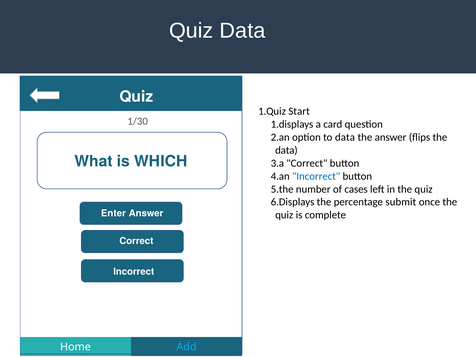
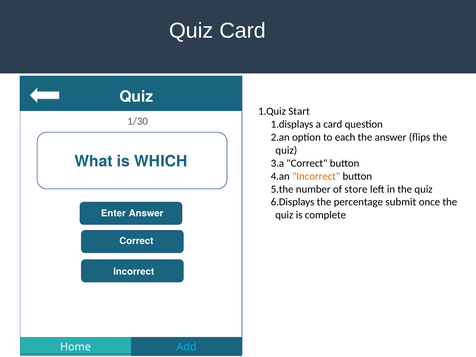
Quiz Data: Data -> Card (243, 31)
to data: data -> each (345, 137)
data: data -> quiz (286, 150)
Incorrect colour: blue -> orange (316, 176)
cases: cases -> store (356, 189)
